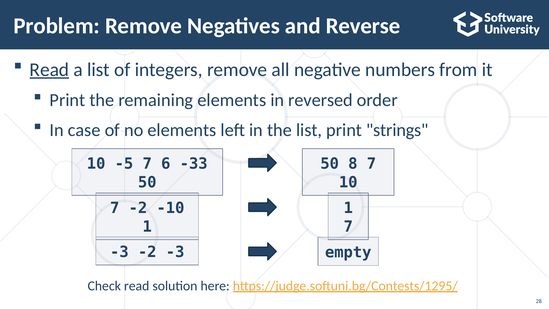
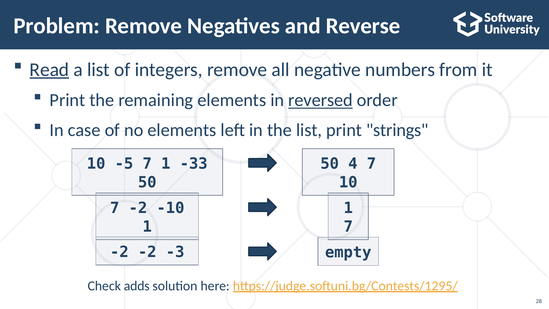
reversed underline: none -> present (321, 100)
7 6: 6 -> 1 (166, 164)
8: 8 -> 4 (353, 164)
-3: -3 -> -2 (119, 252)
Check read: read -> adds (137, 286)
